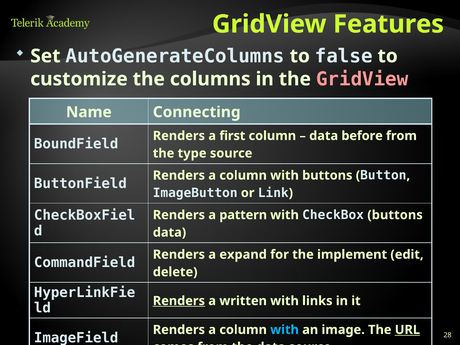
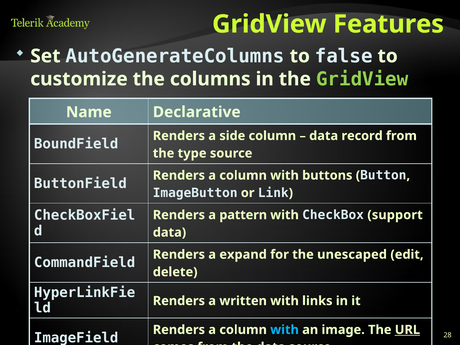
GridView colour: pink -> light green (362, 79)
Connecting: Connecting -> Declarative (197, 112)
first: first -> side (232, 136)
before: before -> record (362, 136)
CheckBox buttons: buttons -> support (395, 215)
implement: implement -> unescaped (352, 255)
Renders underline: present -> none (179, 301)
